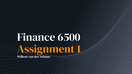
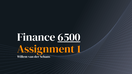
6500 underline: none -> present (69, 37)
